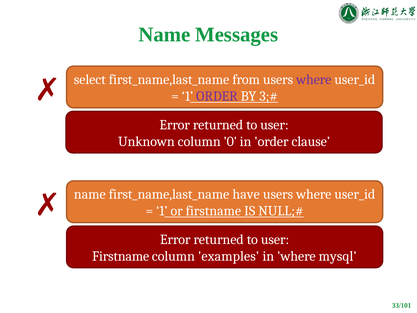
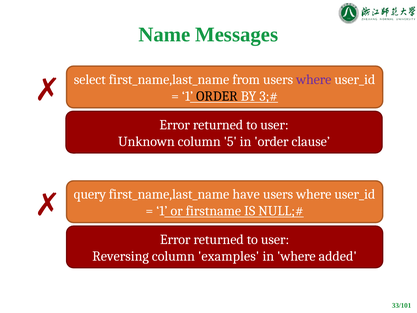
ORDER colour: purple -> black (217, 96)
0: 0 -> 5 (230, 141)
name: name -> query (90, 194)
Firstname: Firstname -> Reversing (121, 256)
mysql: mysql -> added (338, 256)
